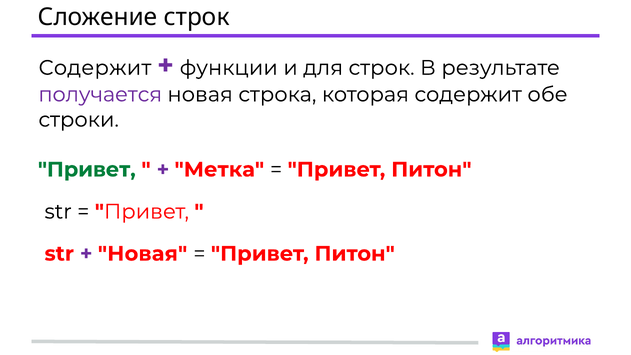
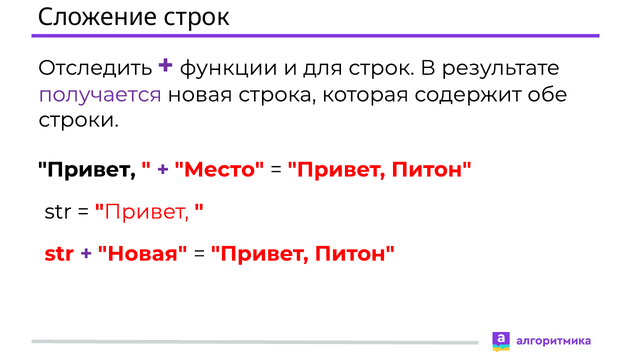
Содержит: Содержит -> Отследить (95, 68)
Привет colour: green -> black (87, 170)
Метка: Метка -> Место (219, 170)
